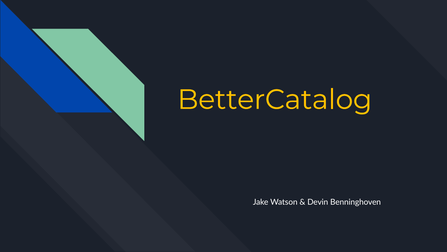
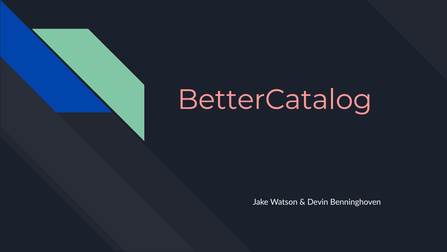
BetterCatalog colour: yellow -> pink (275, 99)
